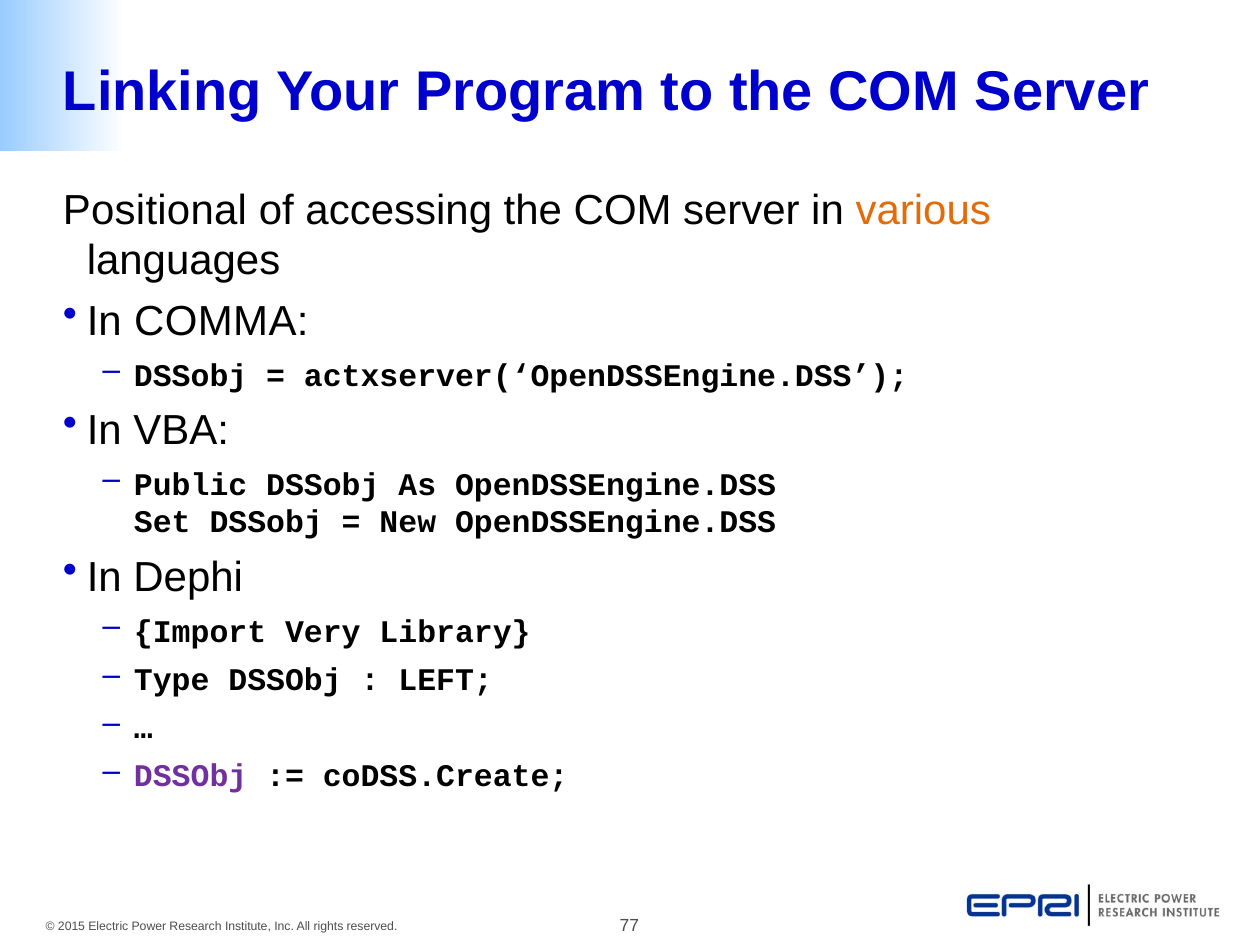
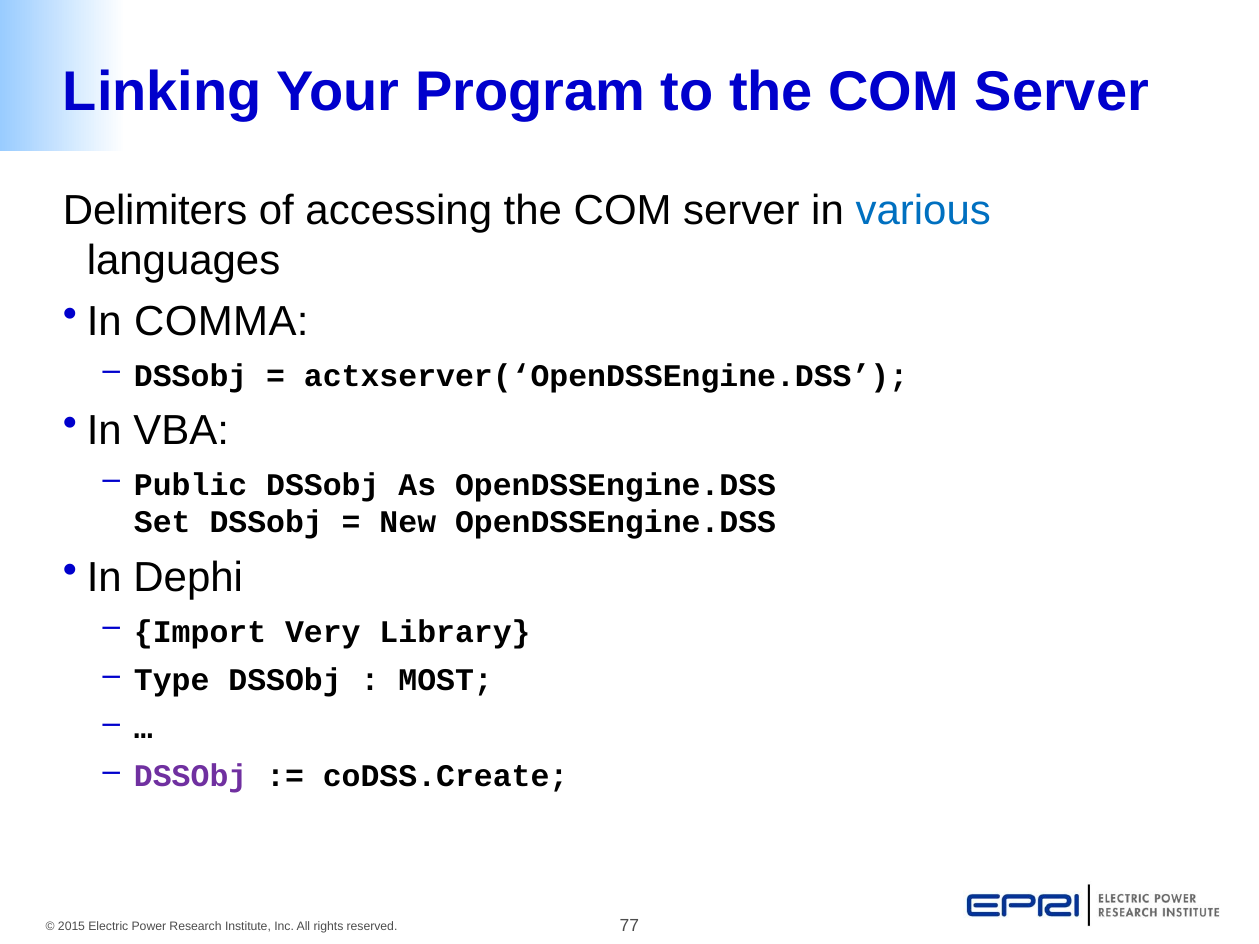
Positional: Positional -> Delimiters (155, 211)
various colour: orange -> blue (923, 211)
LEFT: LEFT -> MOST (446, 680)
